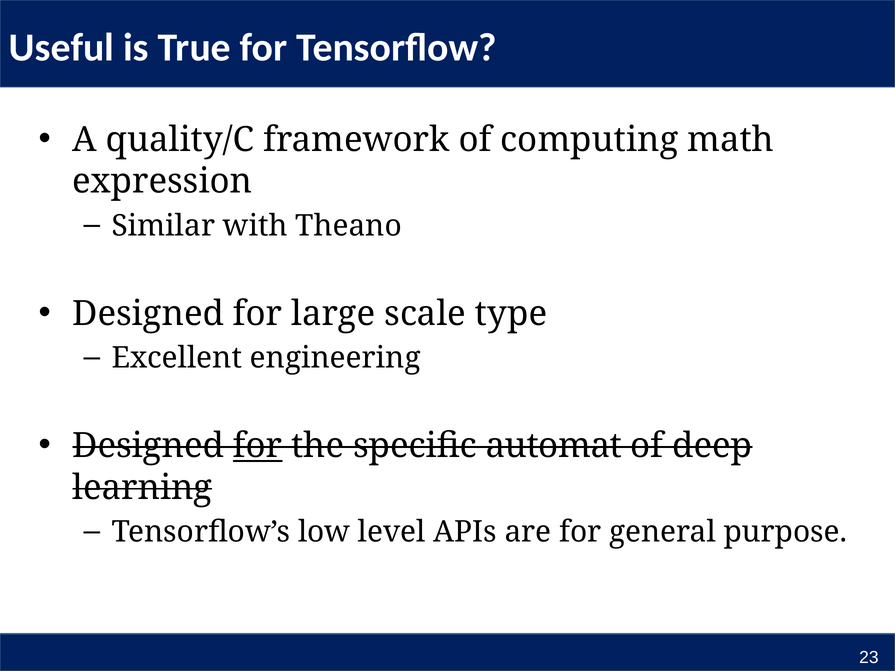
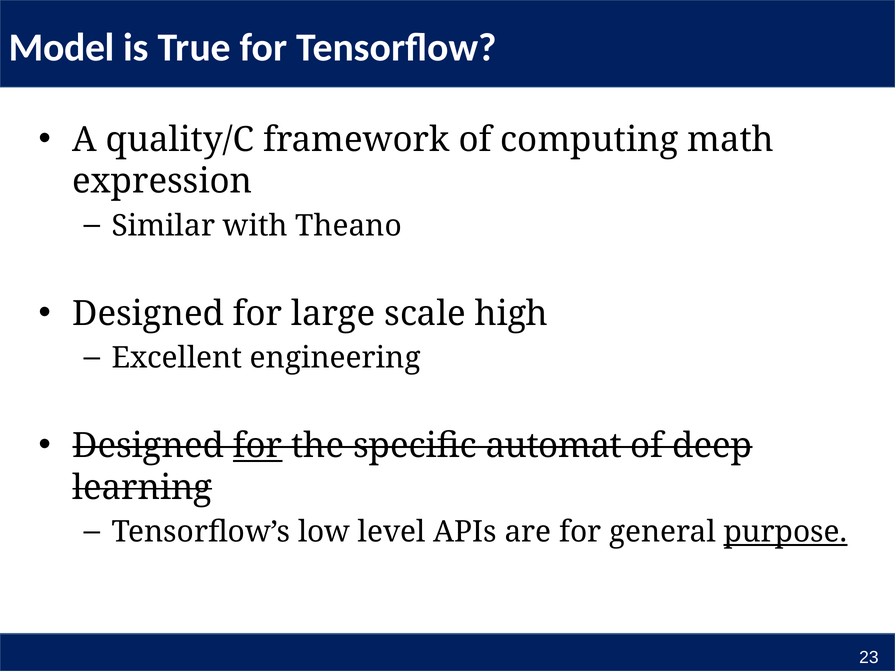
Useful: Useful -> Model (62, 48)
type: type -> high (511, 314)
purpose underline: none -> present (785, 532)
